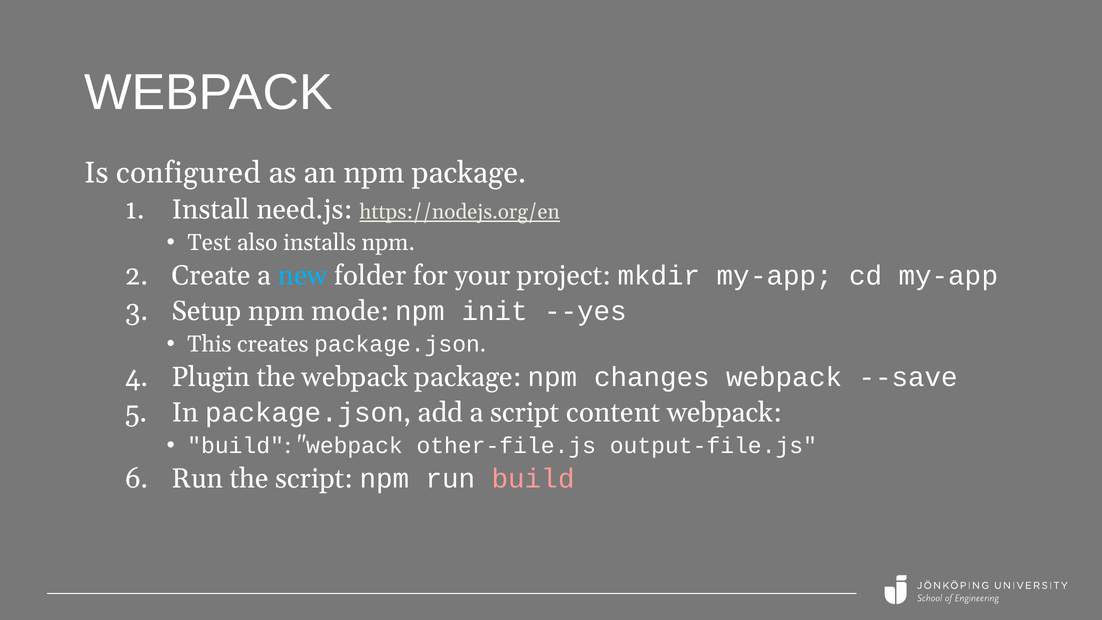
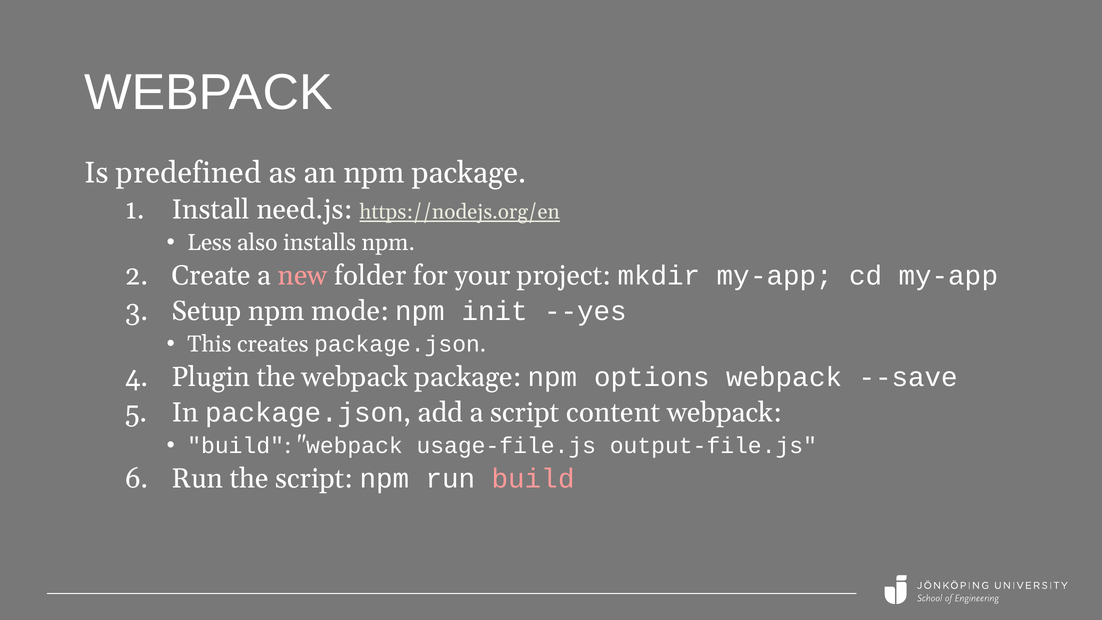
configured: configured -> predefined (188, 173)
Test: Test -> Less (210, 243)
new colour: light blue -> pink (303, 276)
changes: changes -> options (652, 377)
other-file.js: other-file.js -> usage-file.js (506, 446)
